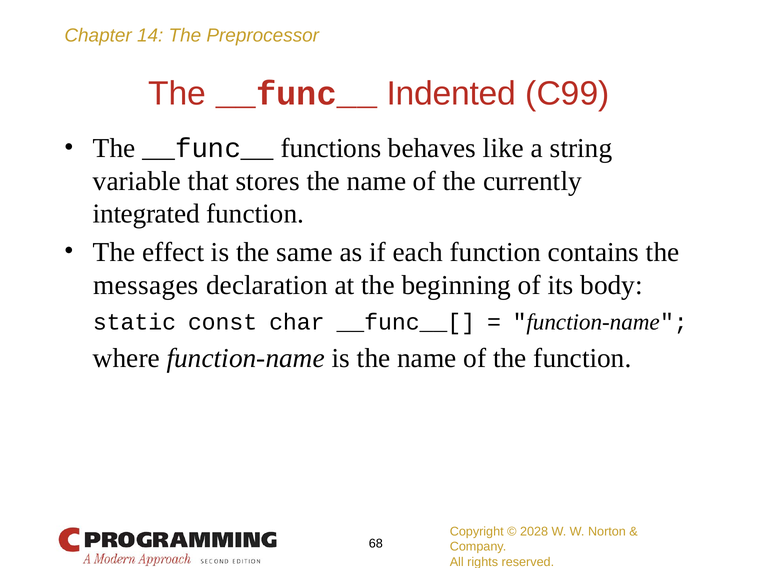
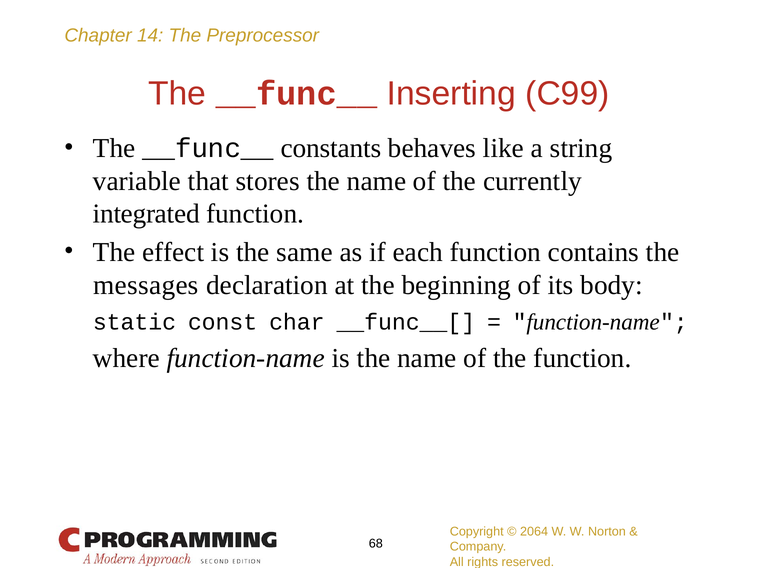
Indented: Indented -> Inserting (451, 94)
functions: functions -> constants (331, 148)
2028: 2028 -> 2064 (534, 532)
